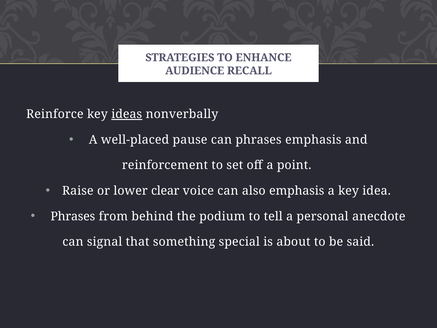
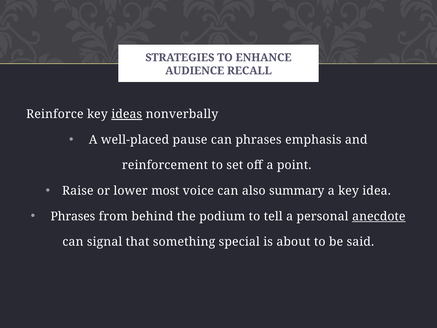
clear: clear -> most (165, 191)
also emphasis: emphasis -> summary (297, 191)
anecdote underline: none -> present (379, 216)
